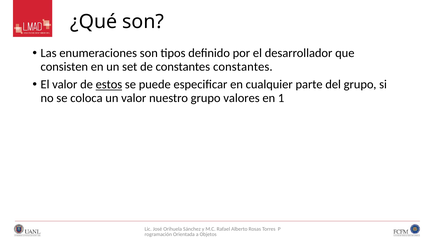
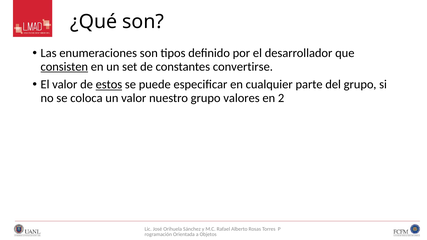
consisten underline: none -> present (64, 67)
constantes constantes: constantes -> convertirse (243, 67)
1: 1 -> 2 (281, 98)
